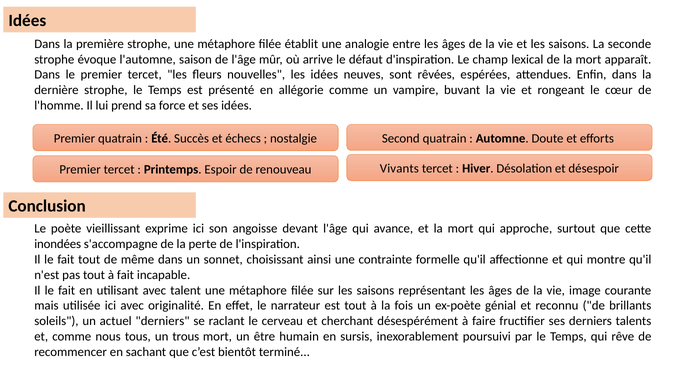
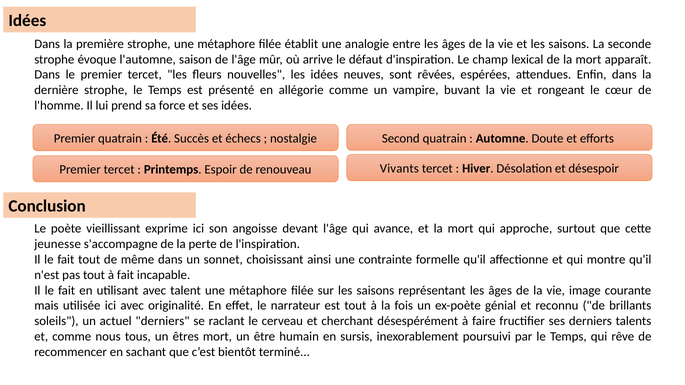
inondées: inondées -> jeunesse (58, 244)
trous: trous -> êtres (186, 337)
